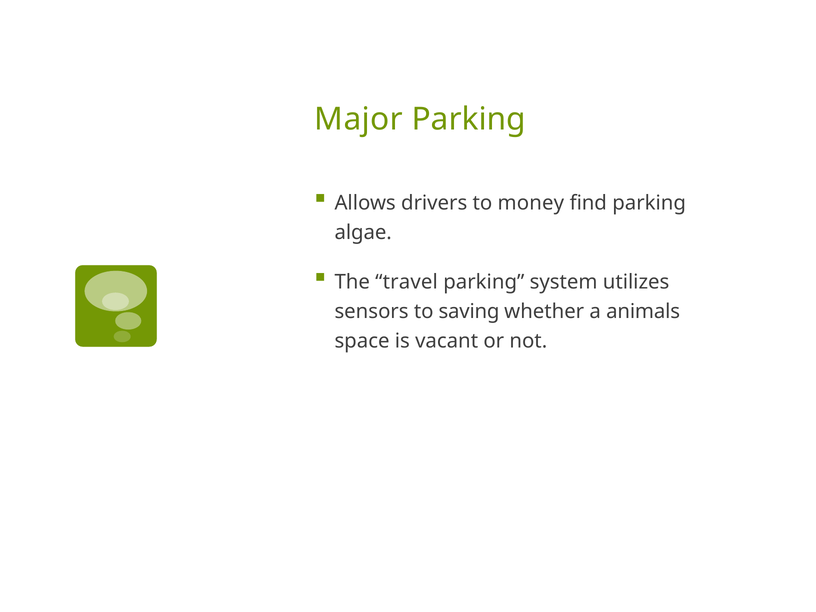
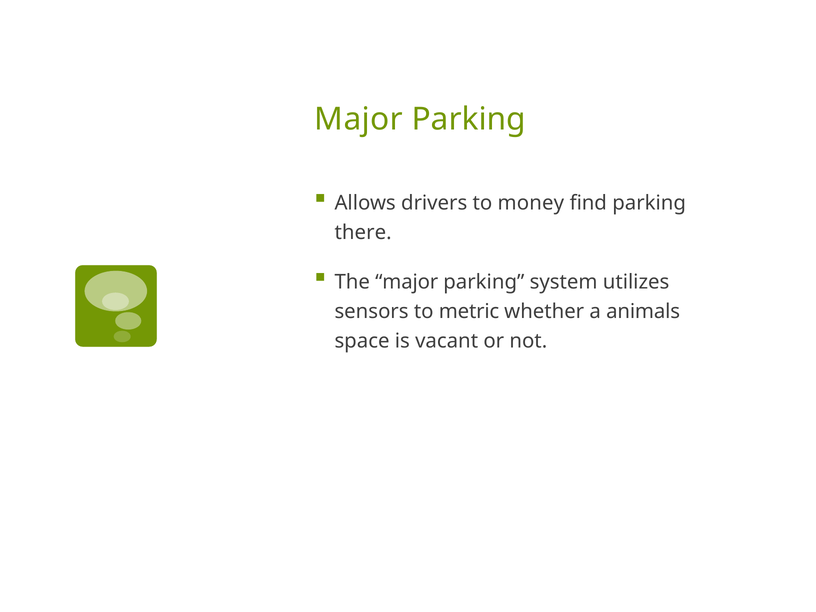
algae: algae -> there (363, 232)
The travel: travel -> major (407, 282)
saving: saving -> metric (469, 311)
